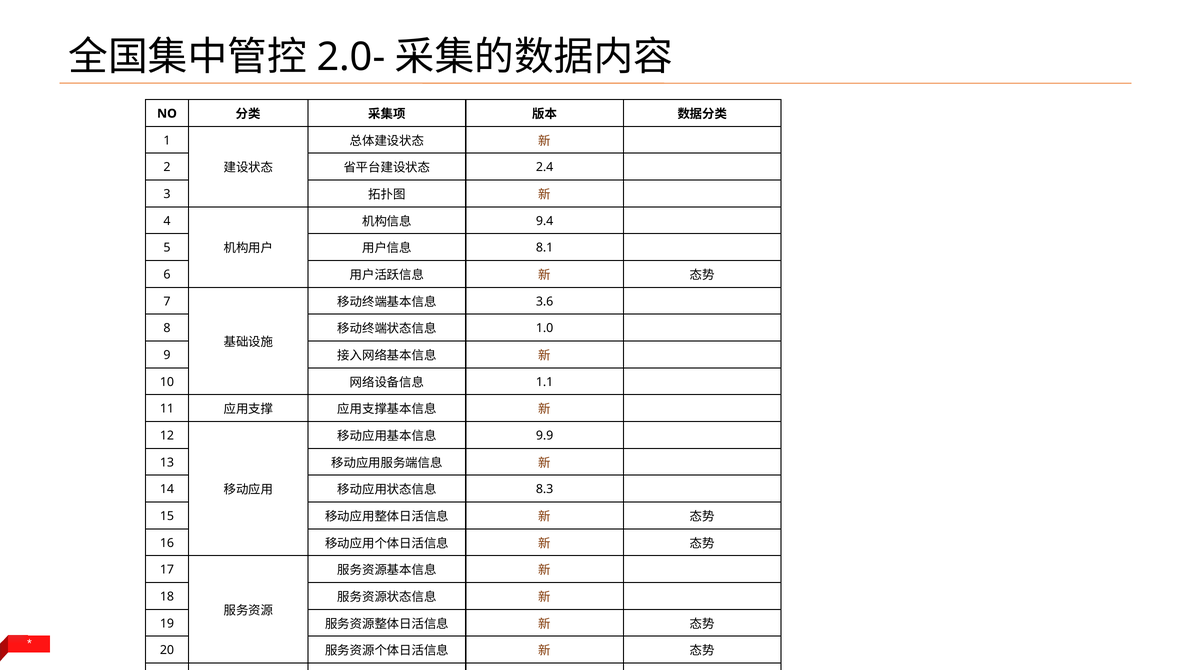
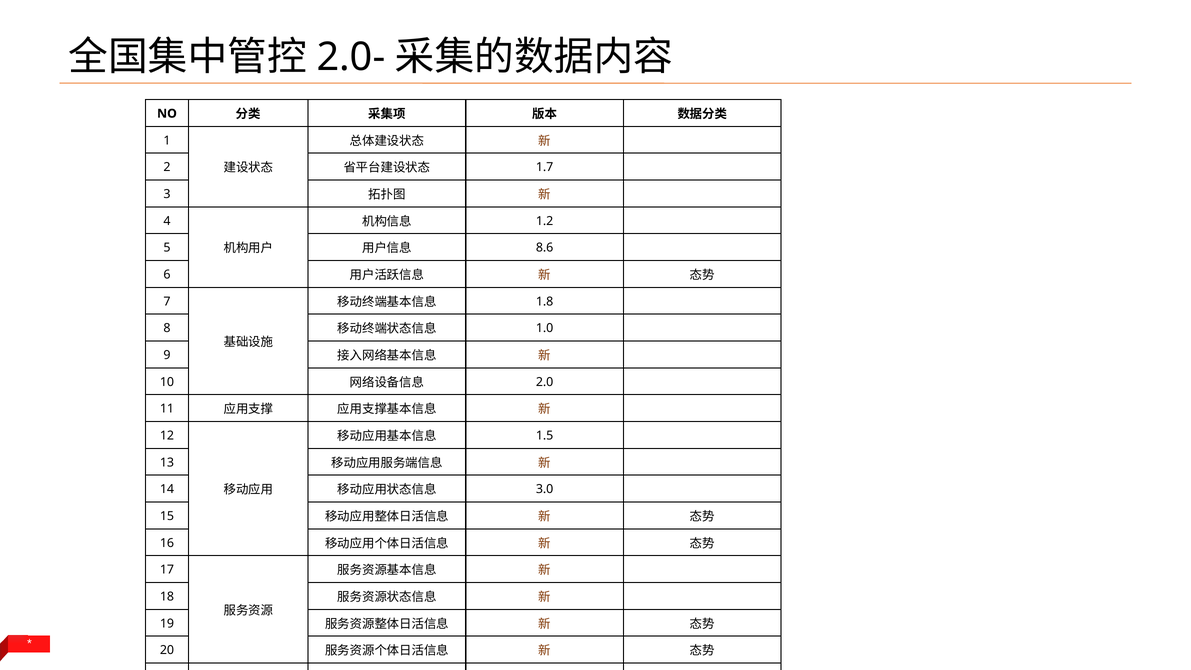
2.4: 2.4 -> 1.7 (545, 167)
9.4: 9.4 -> 1.2 (545, 221)
8.1: 8.1 -> 8.6 (545, 248)
3.6: 3.6 -> 1.8 (545, 302)
1.1: 1.1 -> 2.0 (545, 382)
9.9: 9.9 -> 1.5 (545, 436)
8.3: 8.3 -> 3.0 (545, 489)
